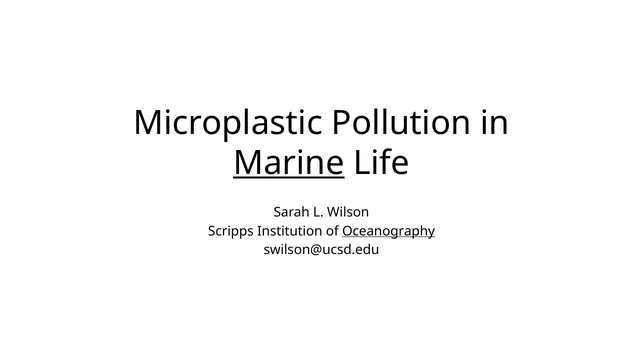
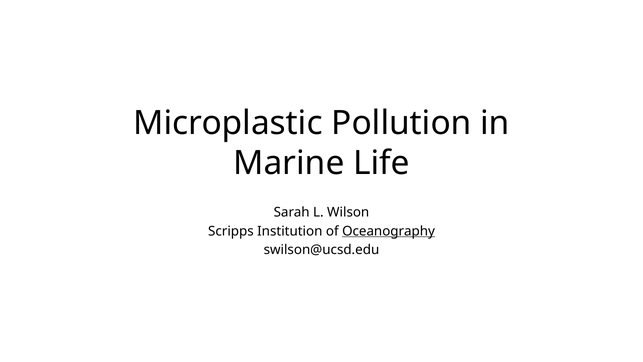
Marine underline: present -> none (289, 163)
